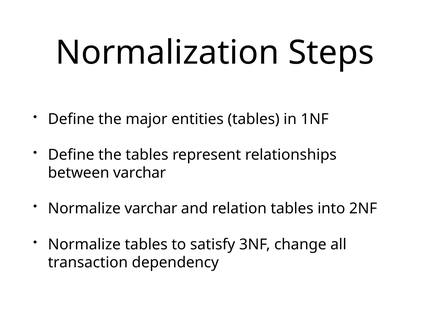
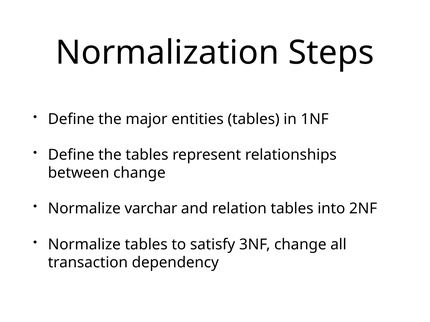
between varchar: varchar -> change (139, 173)
